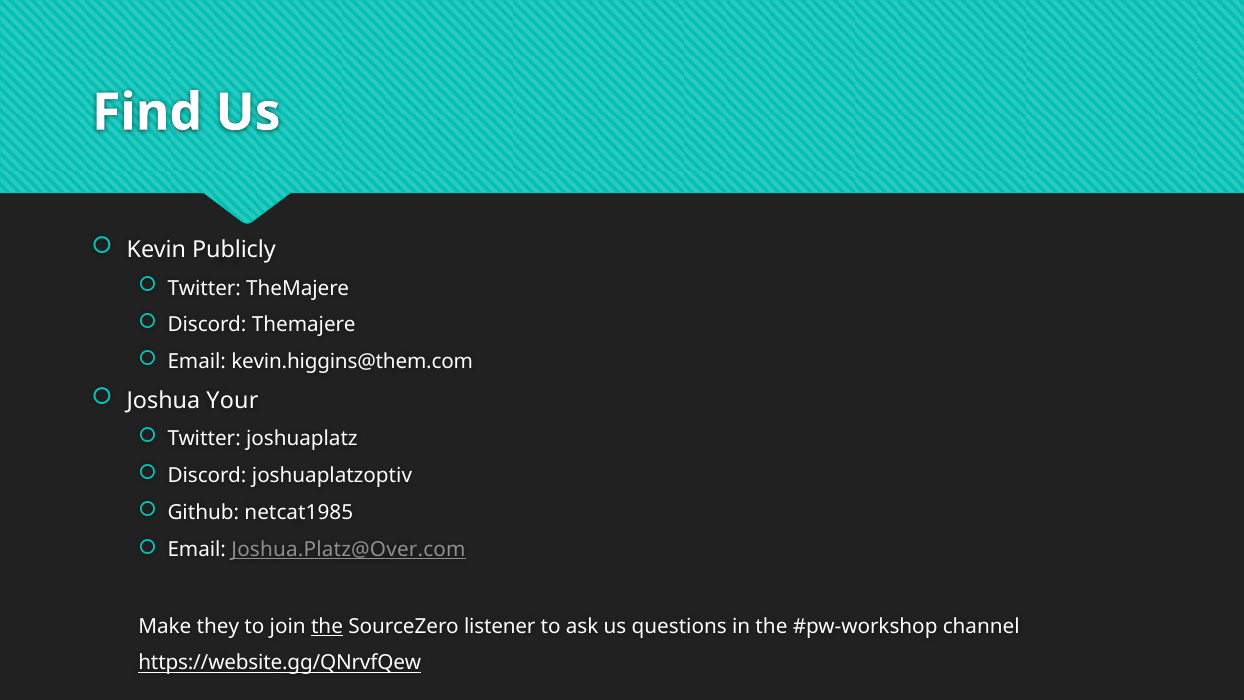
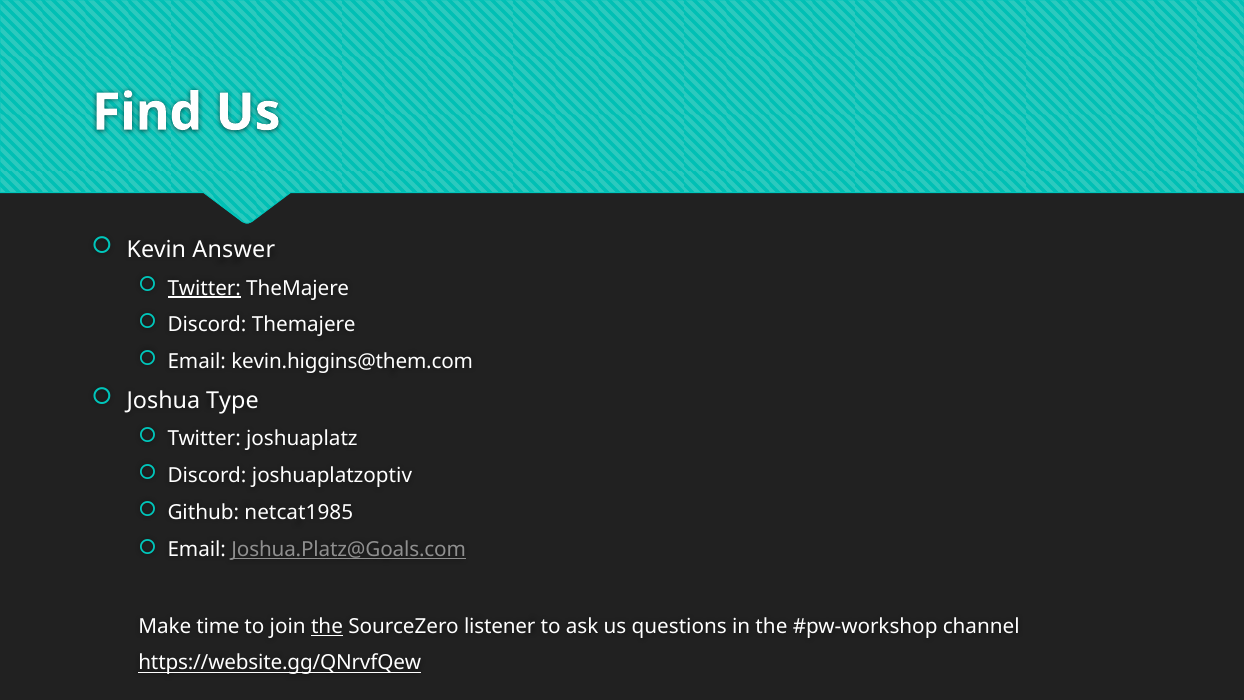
Publicly: Publicly -> Answer (234, 250)
Twitter underline: none -> present (204, 288)
Your: Your -> Type (232, 401)
Joshua.Platz@Over.com: Joshua.Platz@Over.com -> Joshua.Platz@Goals.com (349, 549)
they: they -> time (218, 626)
